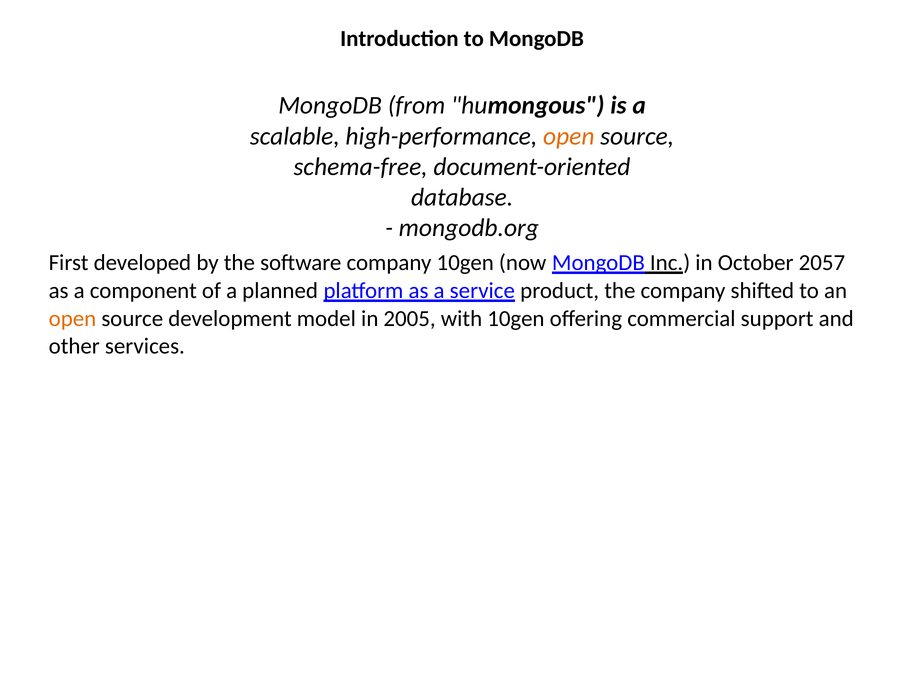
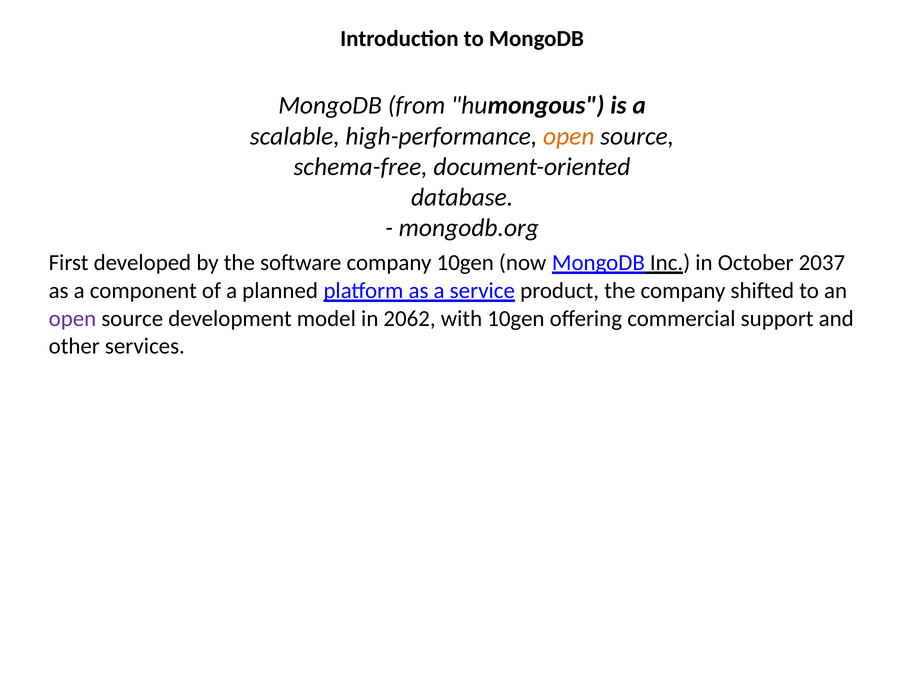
2057: 2057 -> 2037 (822, 263)
open colour: orange -> purple (72, 319)
2005: 2005 -> 2062 (410, 319)
